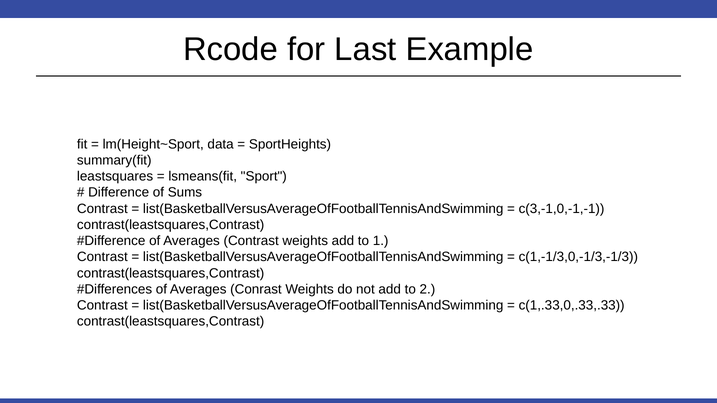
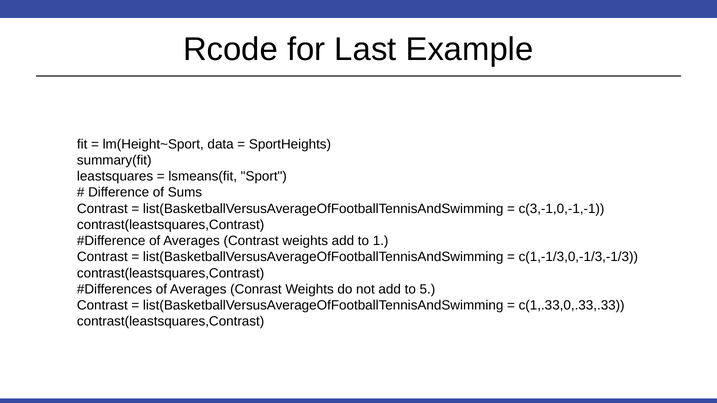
2: 2 -> 5 (427, 289)
